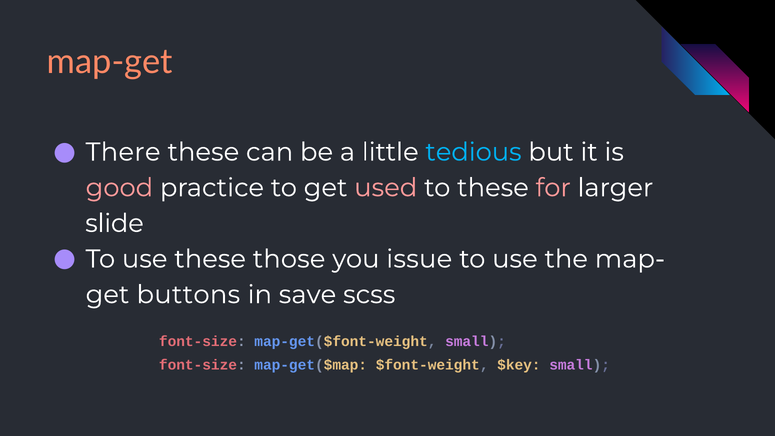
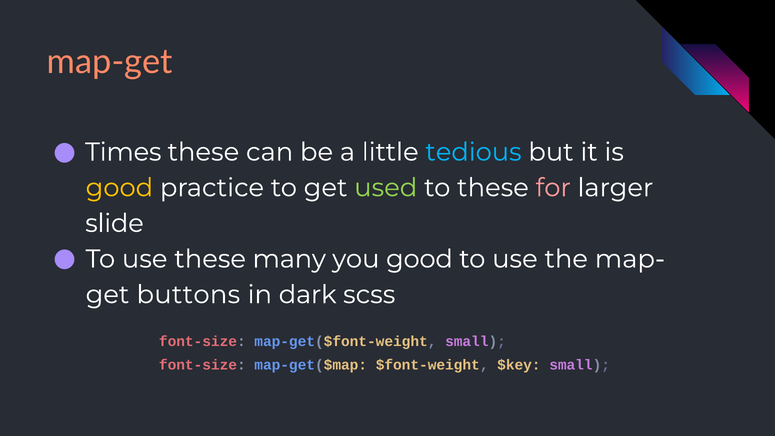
There: There -> Times (123, 152)
good colour: pink -> yellow (119, 188)
used colour: pink -> light green (386, 188)
those: those -> many (289, 259)
you issue: issue -> good (419, 259)
save: save -> dark (308, 295)
